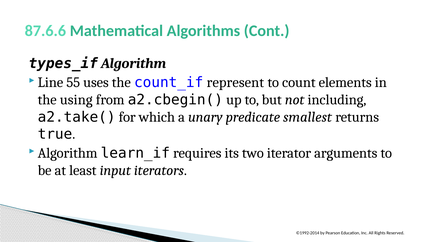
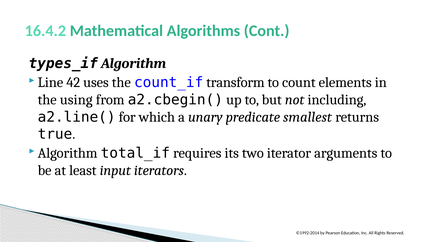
87.6.6: 87.6.6 -> 16.4.2 (45, 31)
55: 55 -> 42 (73, 83)
represent: represent -> transform (235, 83)
a2.take(: a2.take( -> a2.line( (77, 117)
learn_if: learn_if -> total_if (135, 153)
